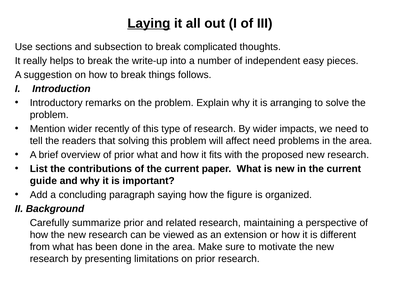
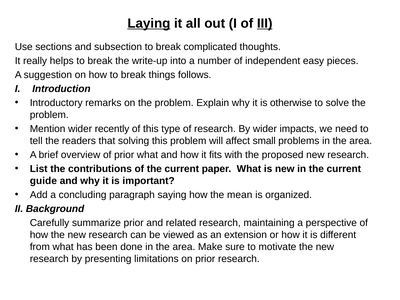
III underline: none -> present (265, 23)
arranging: arranging -> otherwise (291, 103)
affect need: need -> small (264, 141)
figure: figure -> mean (240, 195)
